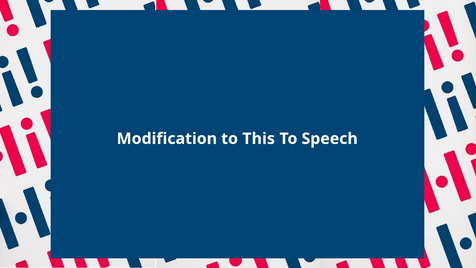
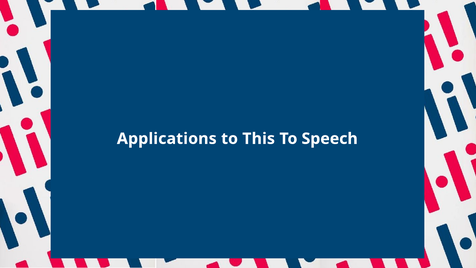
Modification: Modification -> Applications (167, 139)
